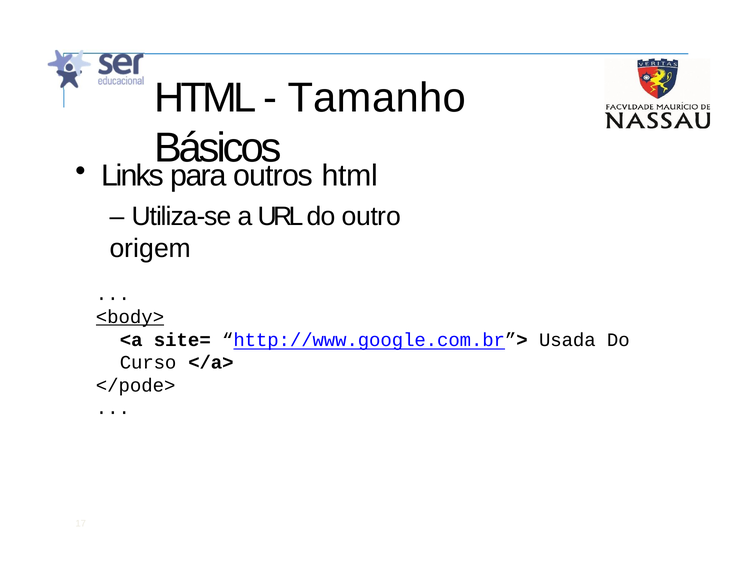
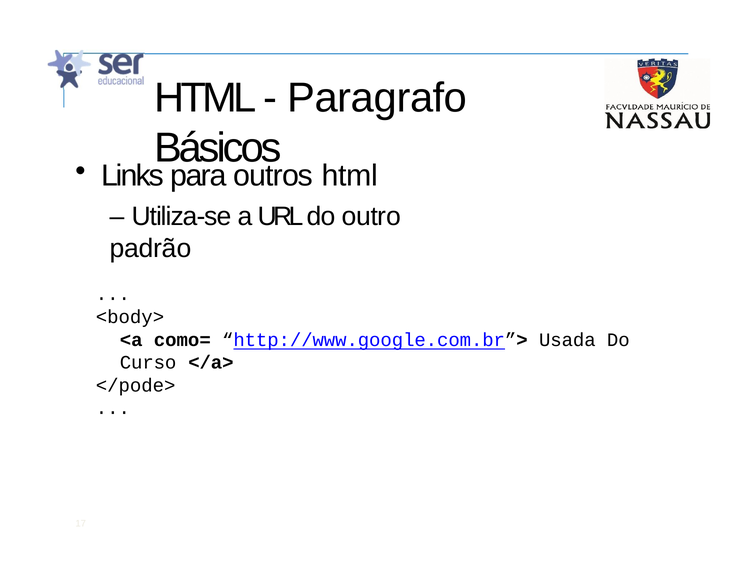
Tamanho: Tamanho -> Paragrafo (377, 98)
origem: origem -> padrão (150, 248)
<body> underline: present -> none (130, 317)
site=: site= -> como= (182, 340)
